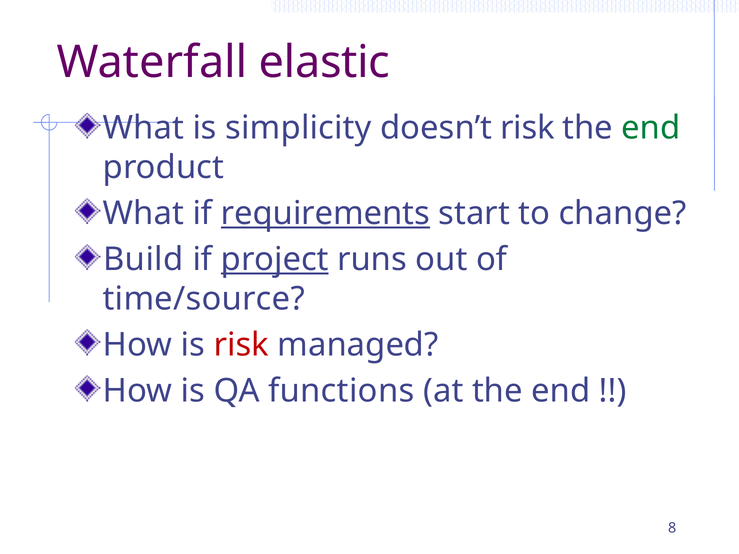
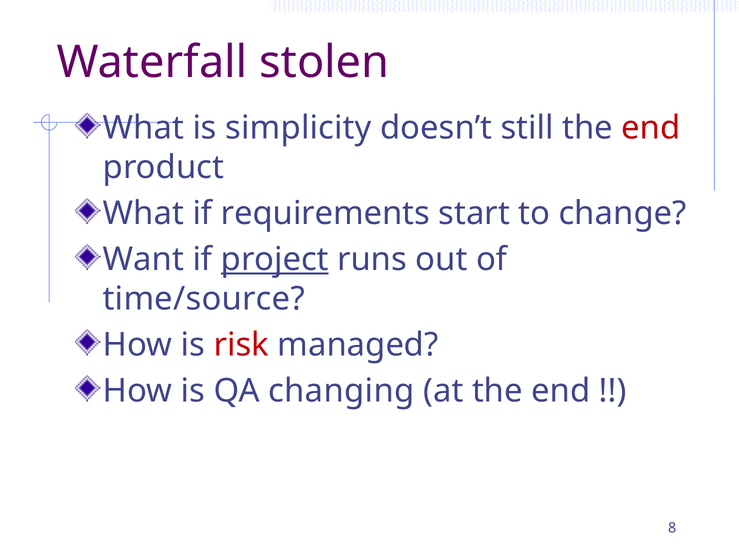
elastic: elastic -> stolen (324, 63)
doesn’t risk: risk -> still (527, 128)
end colour: green -> red (651, 128)
requirements underline: present -> none (325, 214)
Build: Build -> Want (143, 260)
functions: functions -> changing (341, 391)
